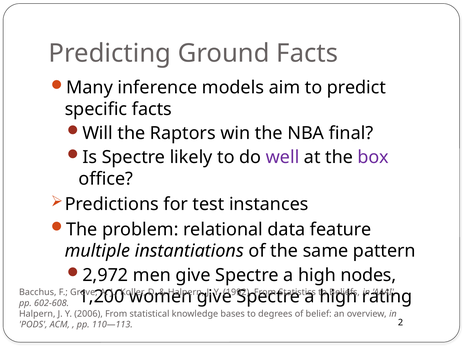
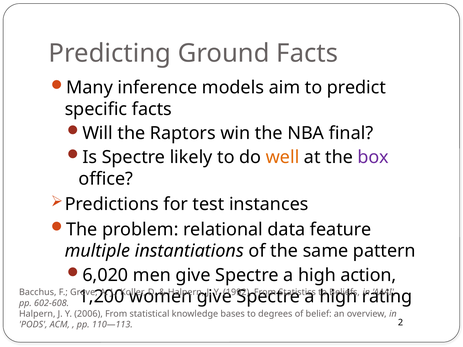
well colour: purple -> orange (283, 157)
2,972: 2,972 -> 6,020 (105, 275)
nodes: nodes -> action (368, 275)
